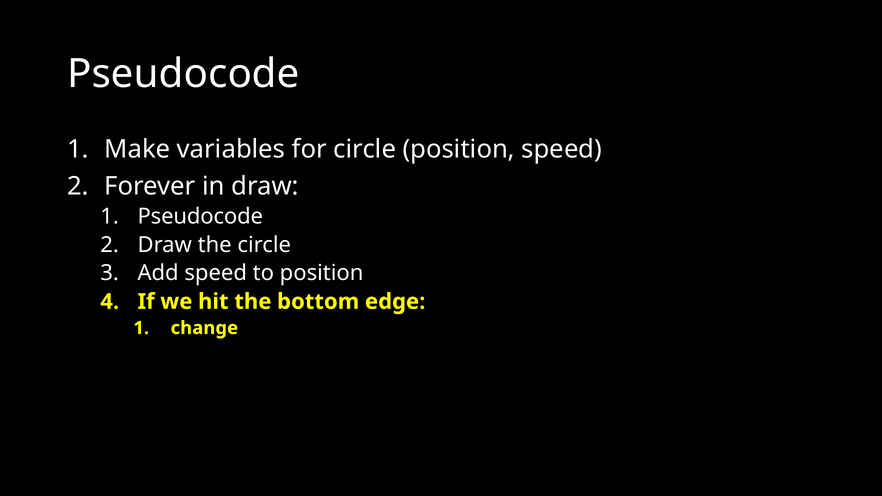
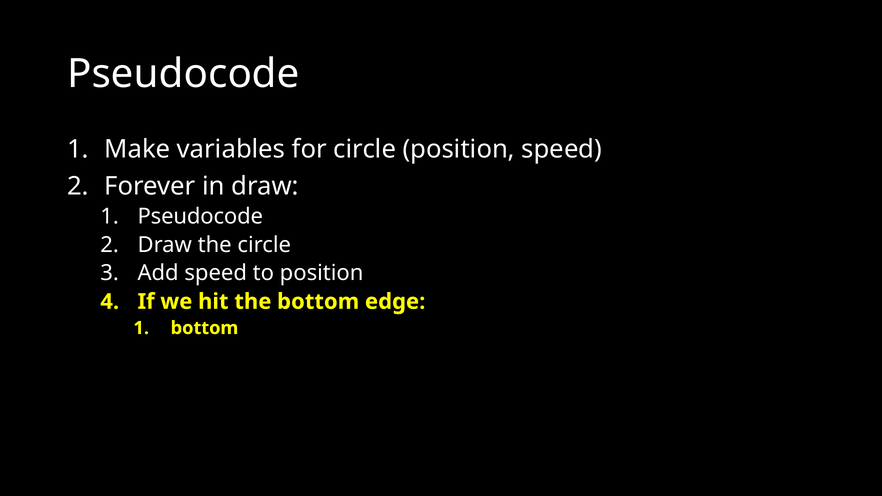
change: change -> bottom (204, 328)
